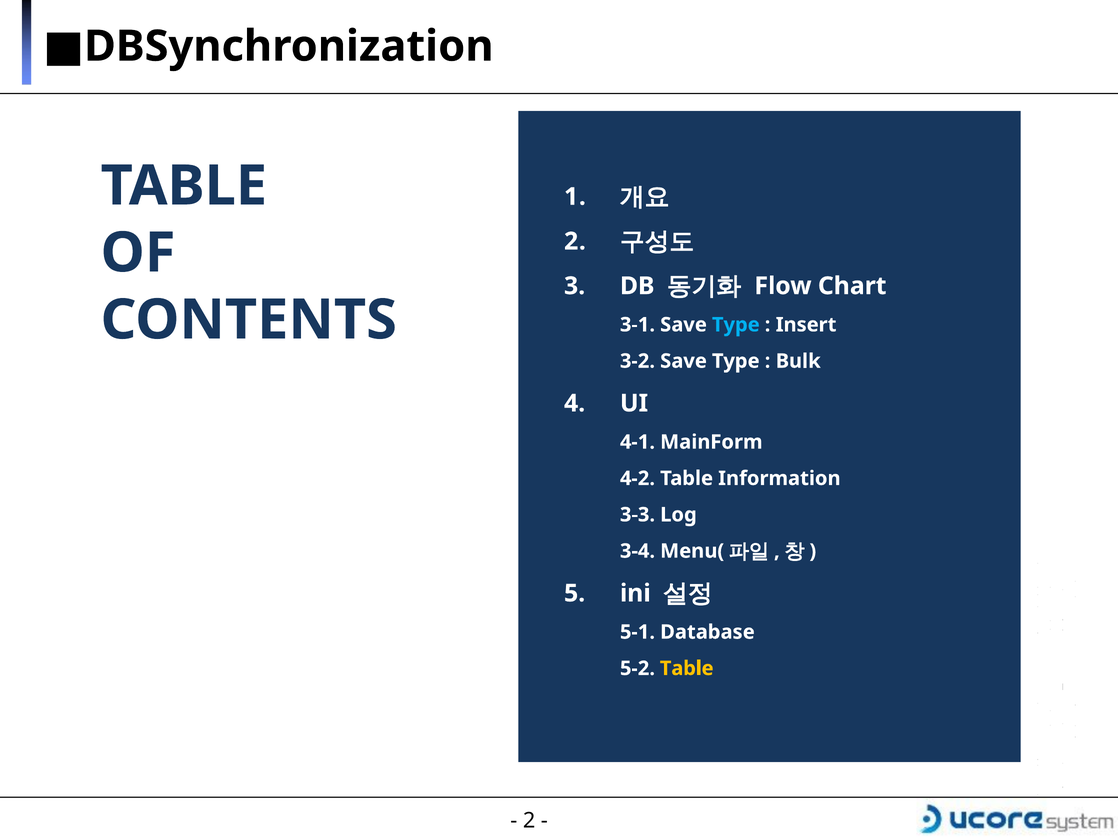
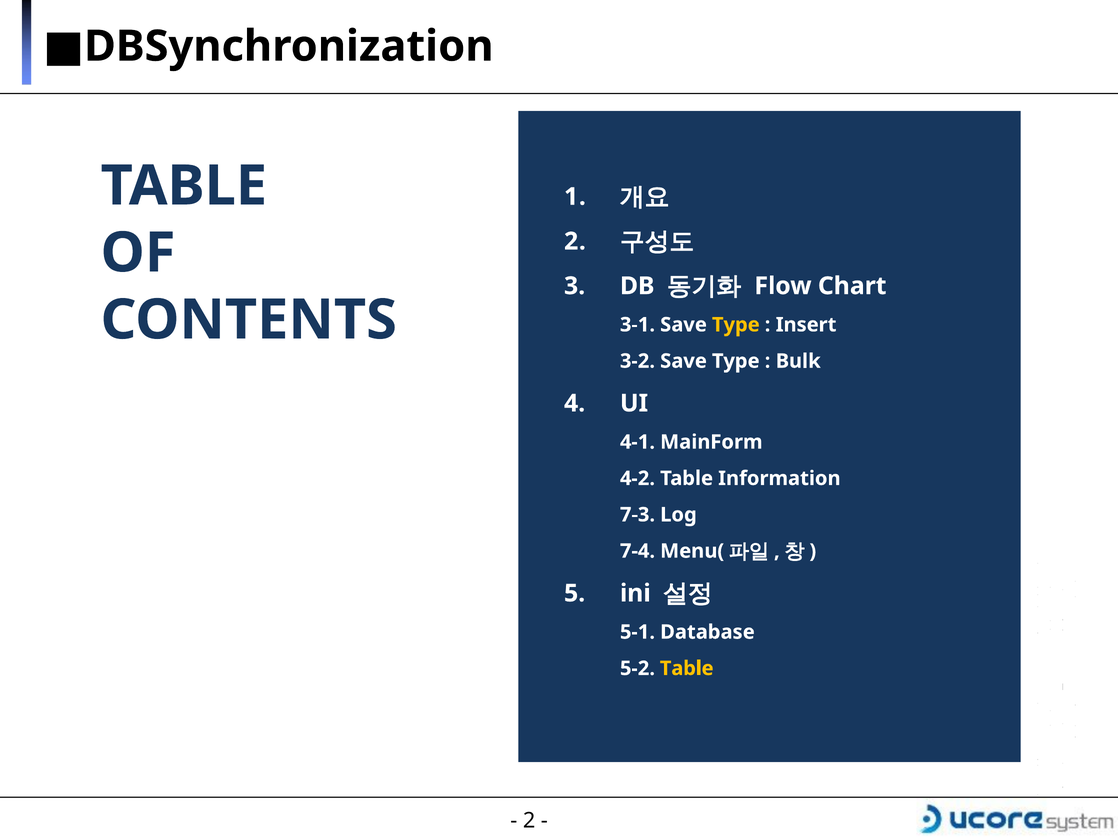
Type colour: light blue -> yellow (736, 325)
3-3: 3-3 -> 7-3 (637, 515)
3-4: 3-4 -> 7-4 (637, 551)
